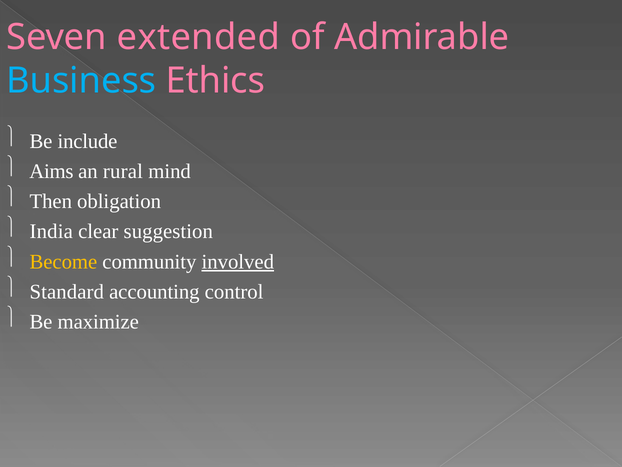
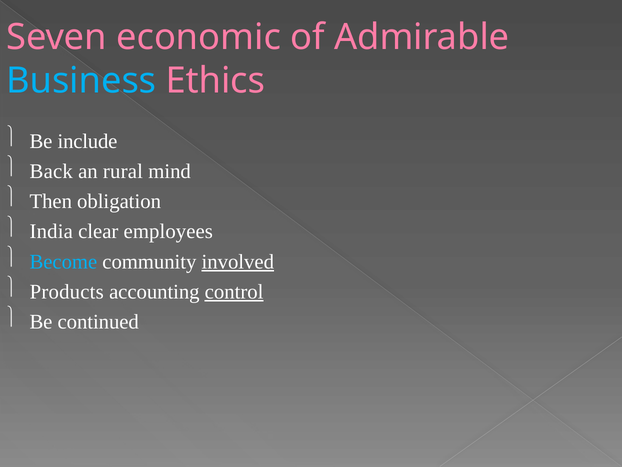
extended: extended -> economic (199, 37)
Aims: Aims -> Back (51, 171)
suggestion: suggestion -> employees (168, 231)
Become colour: yellow -> light blue (63, 261)
Standard: Standard -> Products (67, 291)
control underline: none -> present (234, 291)
maximize: maximize -> continued (98, 321)
